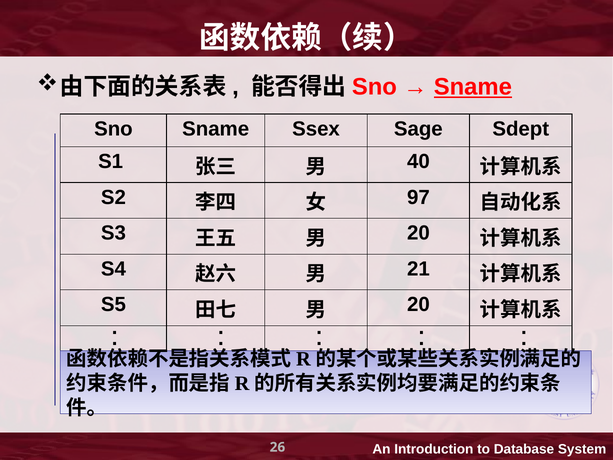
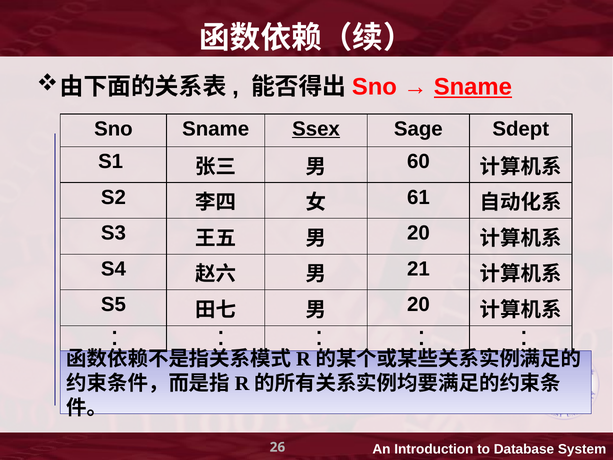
Ssex underline: none -> present (316, 129)
40: 40 -> 60 (418, 162)
97: 97 -> 61 (418, 197)
